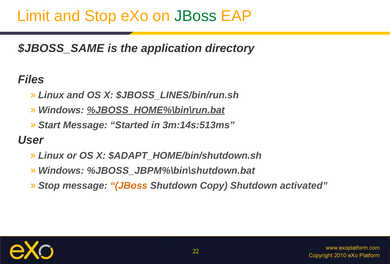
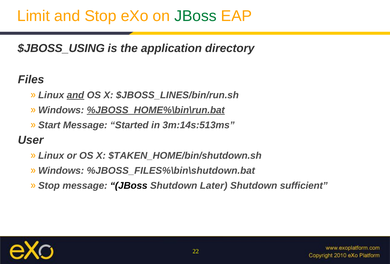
$JBOSS_SAME: $JBOSS_SAME -> $JBOSS_USING (61, 48)
and underline: none -> present (75, 95)
$ADAPT_HOME/bin/shutdown.sh: $ADAPT_HOME/bin/shutdown.sh -> $TAKEN_HOME/bin/shutdown.sh (185, 156)
%JBOSS_JBPM%\bin\shutdown.bat: %JBOSS_JBPM%\bin\shutdown.bat -> %JBOSS_FILES%\bin\shutdown.bat (171, 171)
JBoss colour: orange -> black (129, 186)
Copy: Copy -> Later (214, 186)
activated: activated -> sufficient (304, 186)
